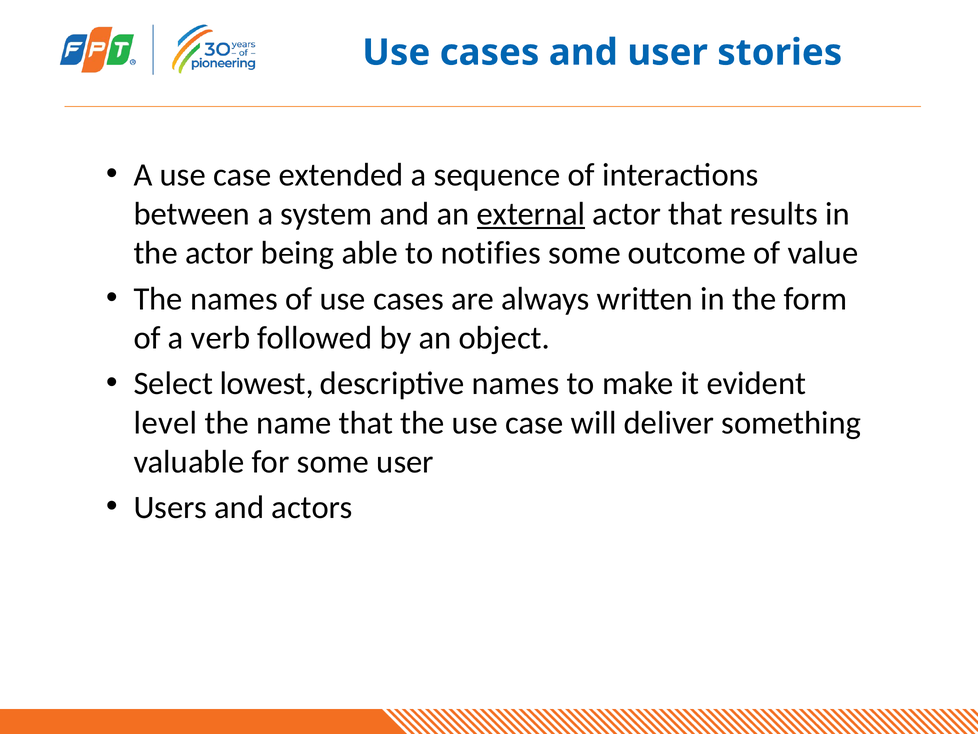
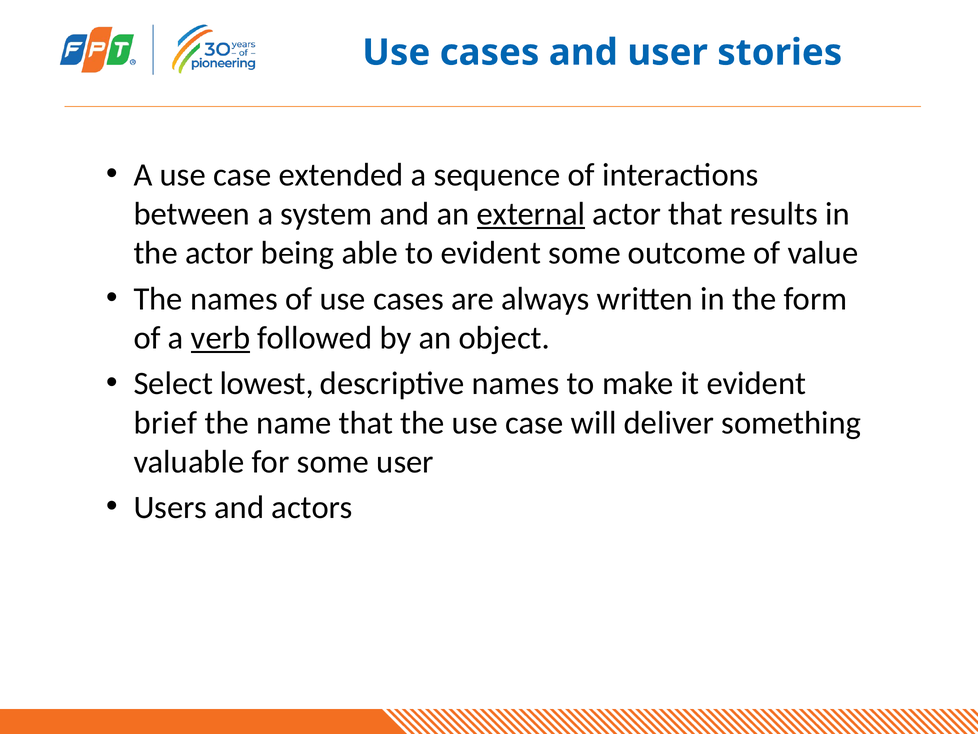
to notifies: notifies -> evident (491, 253)
verb underline: none -> present (221, 338)
level: level -> brief (165, 422)
